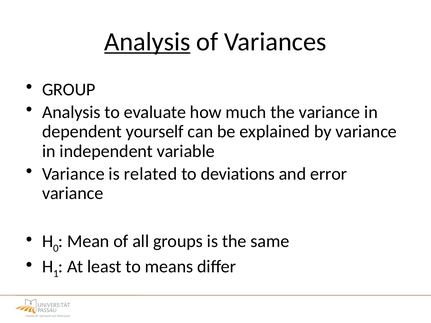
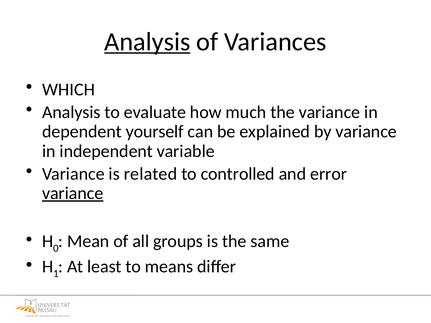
GROUP: GROUP -> WHICH (69, 90)
deviations: deviations -> controlled (238, 174)
variance underline: none -> present (73, 193)
